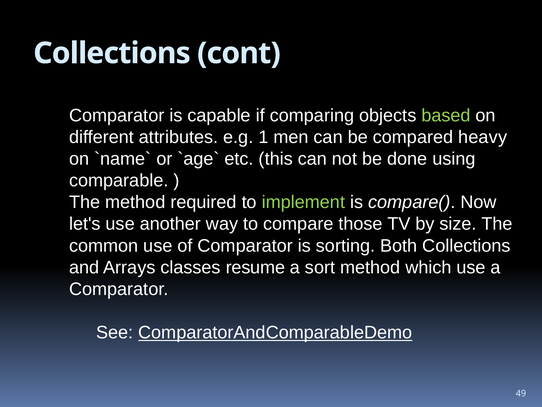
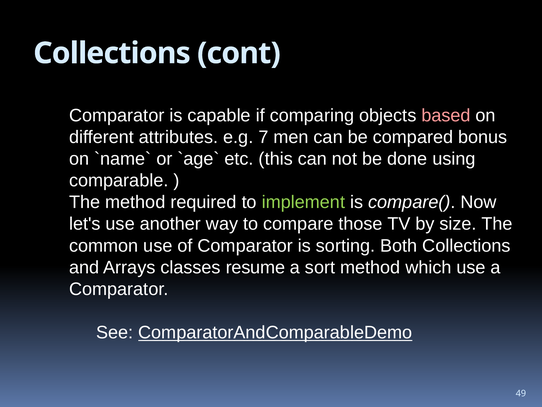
based colour: light green -> pink (446, 115)
1: 1 -> 7 (263, 137)
heavy: heavy -> bonus (483, 137)
